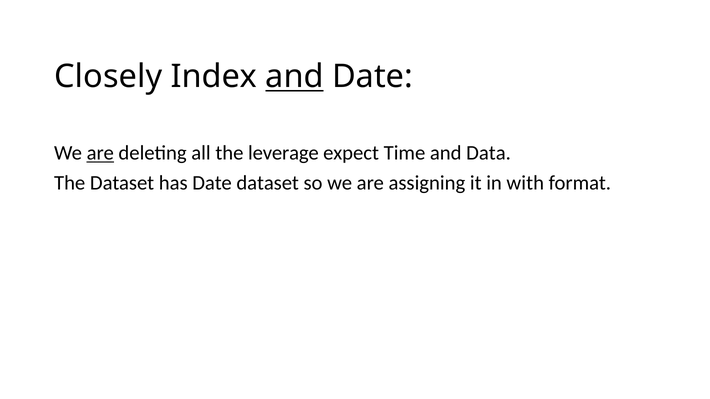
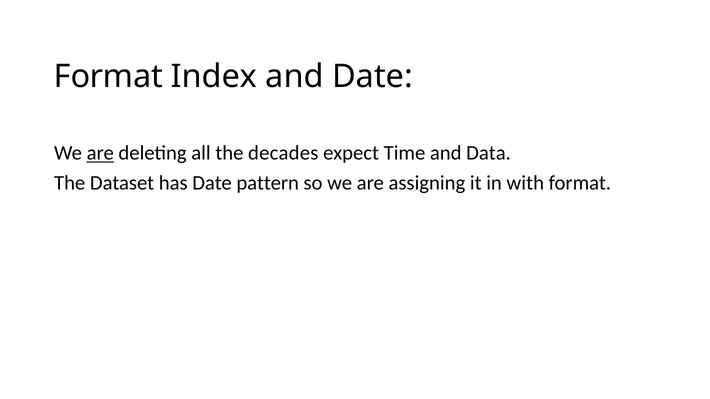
Closely: Closely -> Format (108, 77)
and underline: present -> none (294, 77)
leverage: leverage -> decades (283, 153)
Date dataset: dataset -> pattern (268, 183)
